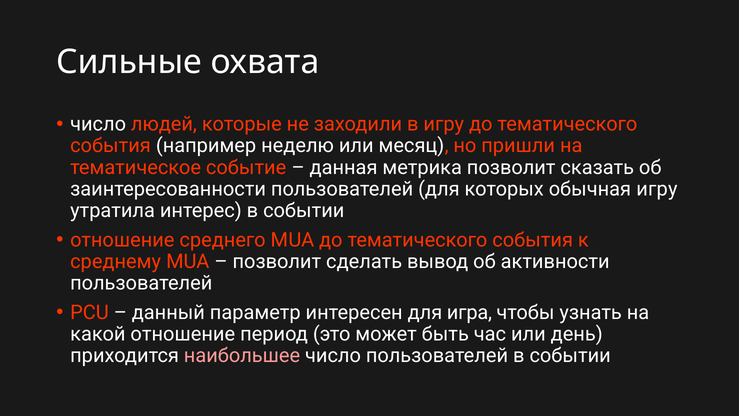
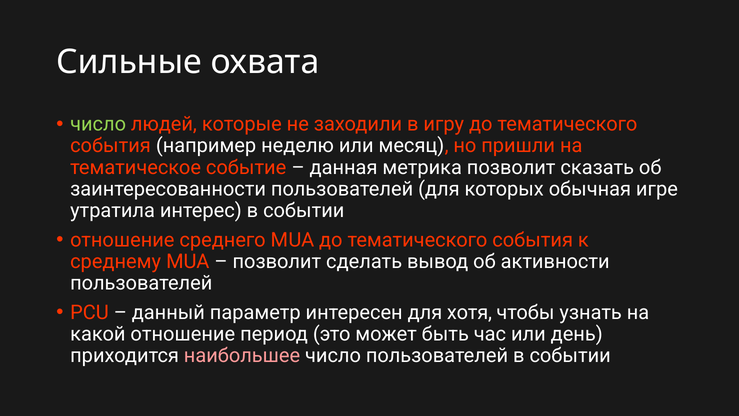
число colour: white -> light green (98, 124)
обычная игру: игру -> игре (657, 189)
игра: игра -> хотя (469, 312)
